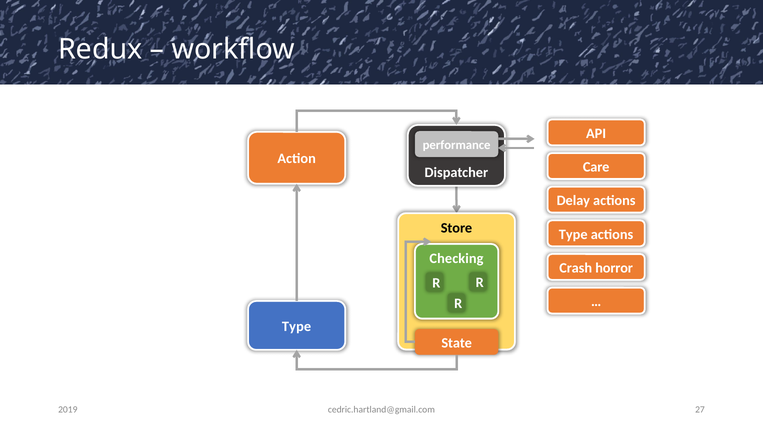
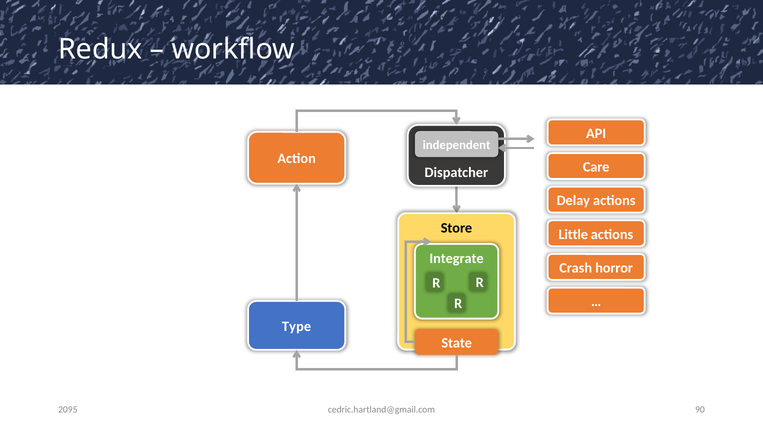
performance: performance -> independent (457, 145)
Type: Type -> Little (573, 234)
Checking: Checking -> Integrate (457, 259)
27: 27 -> 90 (700, 410)
2019: 2019 -> 2095 (68, 410)
